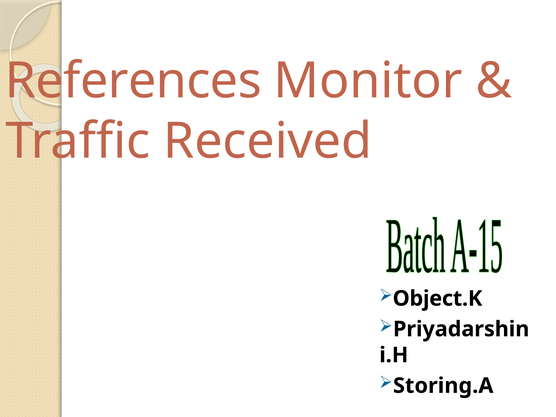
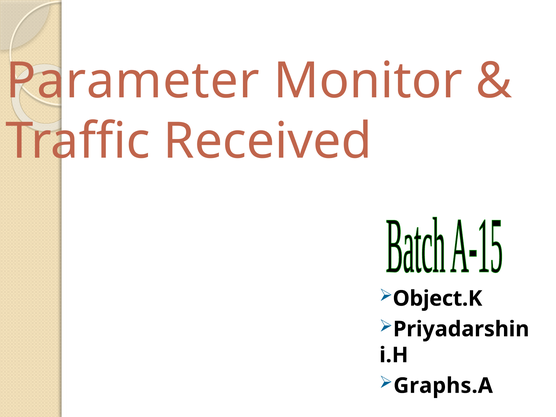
References: References -> Parameter (133, 81)
Storing.A: Storing.A -> Graphs.A (443, 386)
